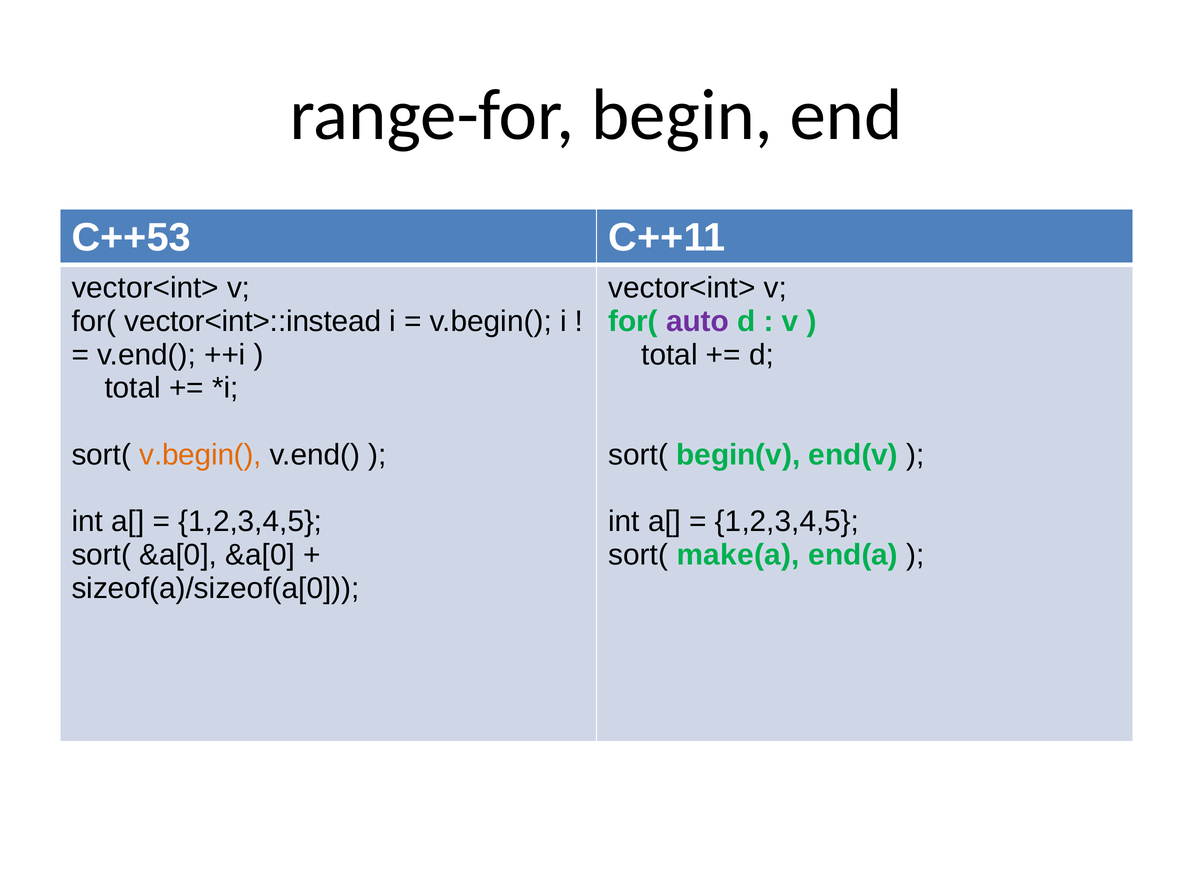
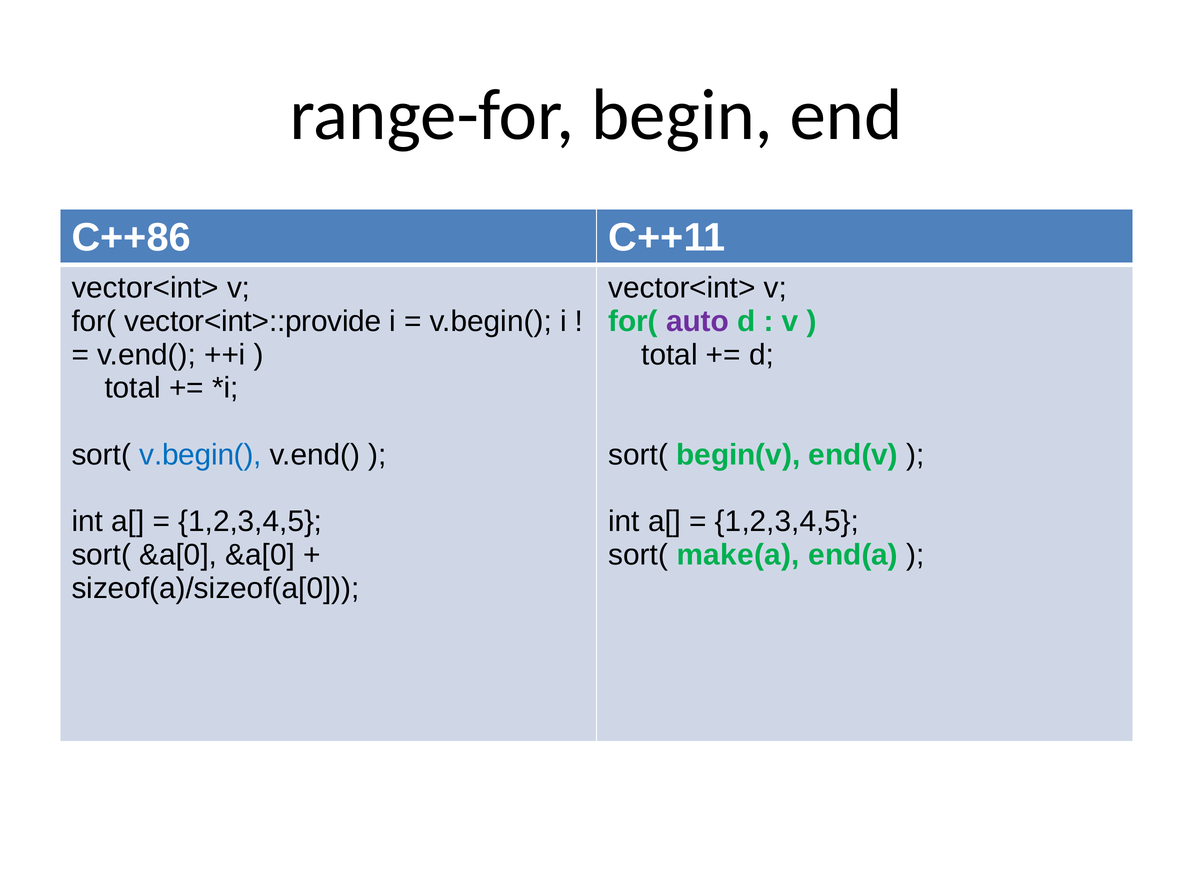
C++53: C++53 -> C++86 (131, 238)
vector<int>::instead: vector<int>::instead -> vector<int>::provide (253, 322)
v.begin( colour: orange -> blue (200, 455)
